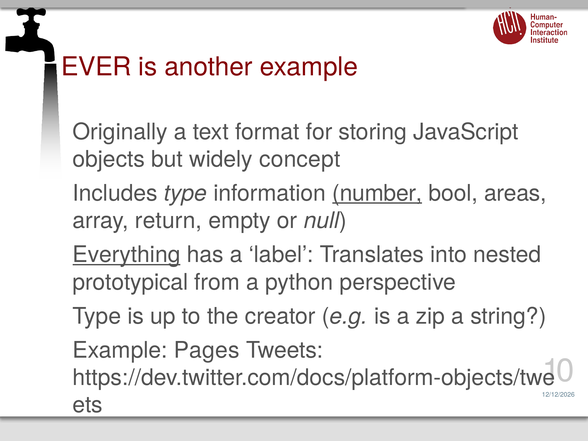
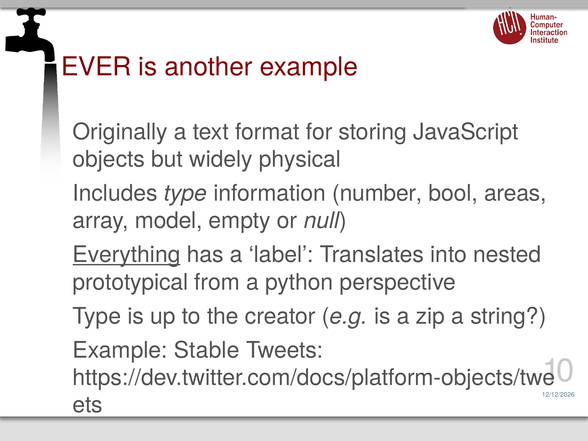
concept: concept -> physical (300, 159)
number underline: present -> none (377, 193)
return: return -> model (169, 221)
Pages: Pages -> Stable (207, 350)
